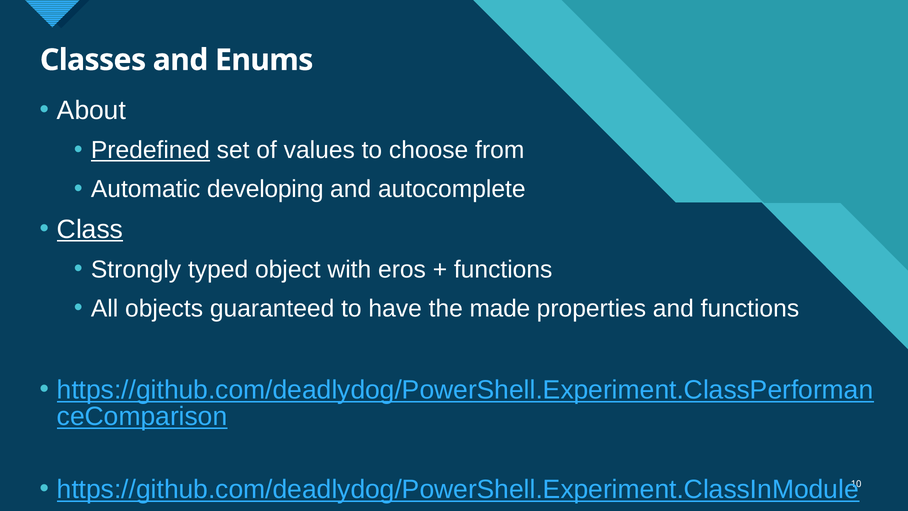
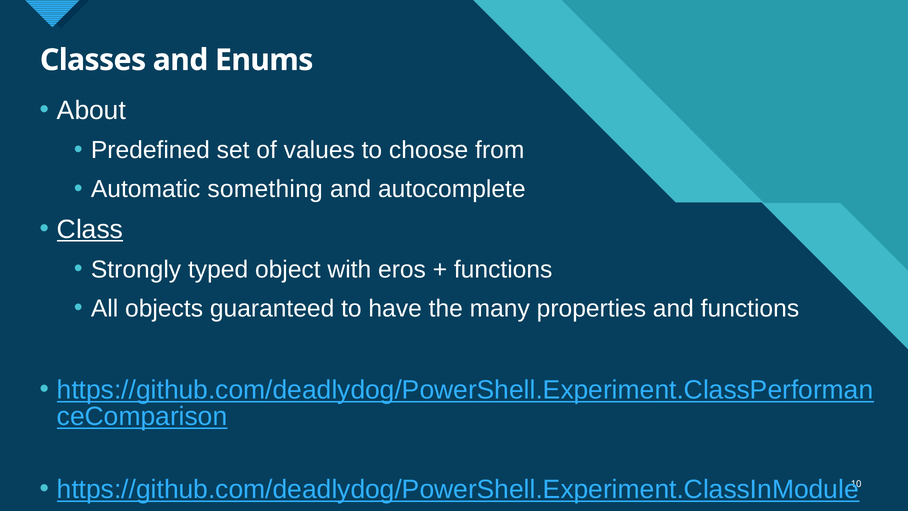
Predefined underline: present -> none (150, 150)
developing: developing -> something (265, 189)
made: made -> many (500, 308)
